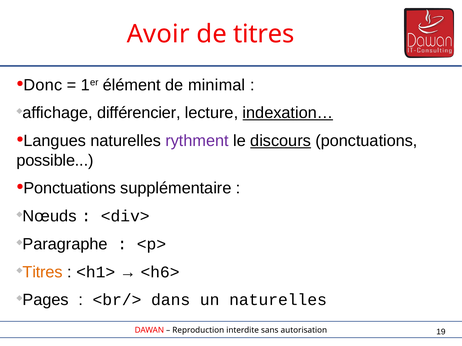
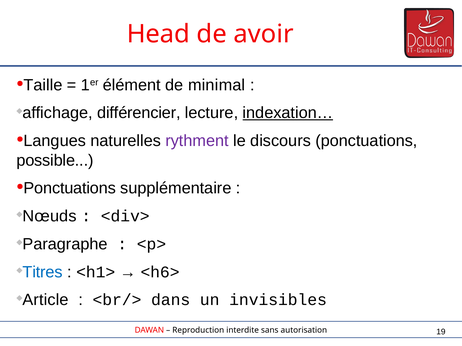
Avoir: Avoir -> Head (158, 34)
de titres: titres -> avoir (264, 34)
Donc: Donc -> Taille (43, 85)
discours underline: present -> none (281, 141)
Titres colour: orange -> blue (43, 272)
Pages: Pages -> Article (46, 300)
un naturelles: naturelles -> invisibles (278, 300)
